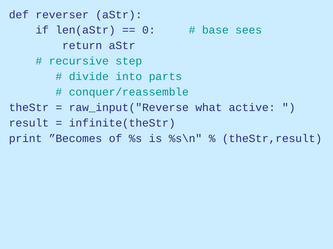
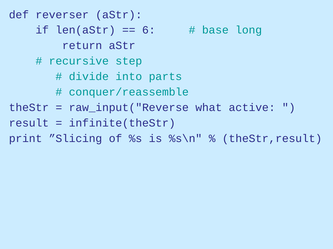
0: 0 -> 6 (149, 30)
sees: sees -> long (249, 30)
”Becomes: ”Becomes -> ”Slicing (76, 139)
